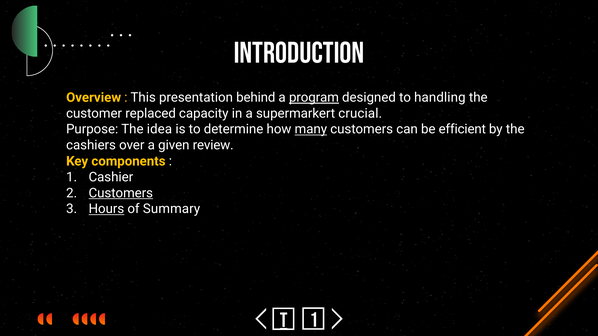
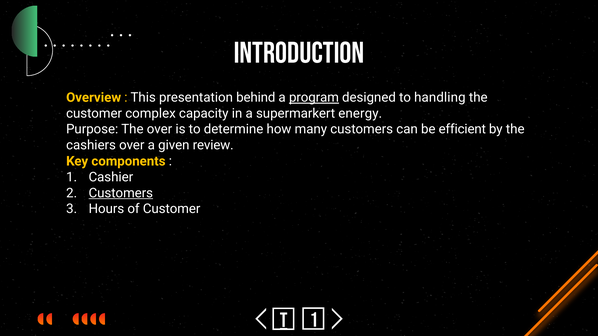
replaced: replaced -> complex (151, 113)
crucial: crucial -> energy (360, 113)
The idea: idea -> over (159, 129)
many underline: present -> none (311, 129)
Hours underline: present -> none (106, 209)
of Summary: Summary -> Customer (172, 209)
